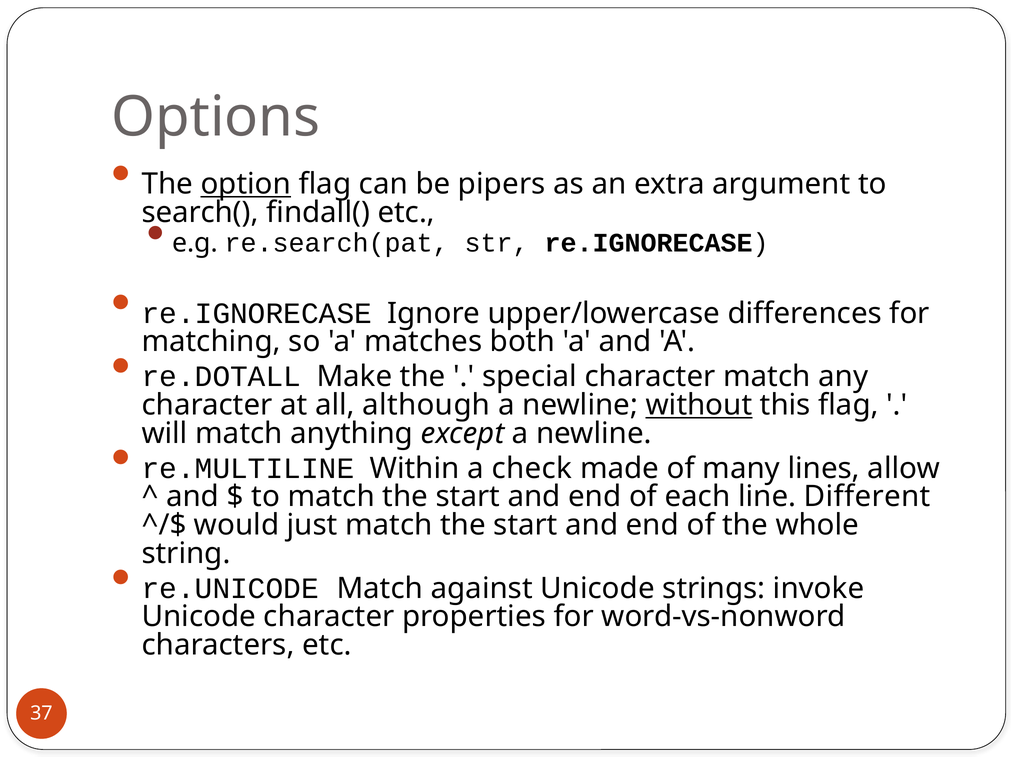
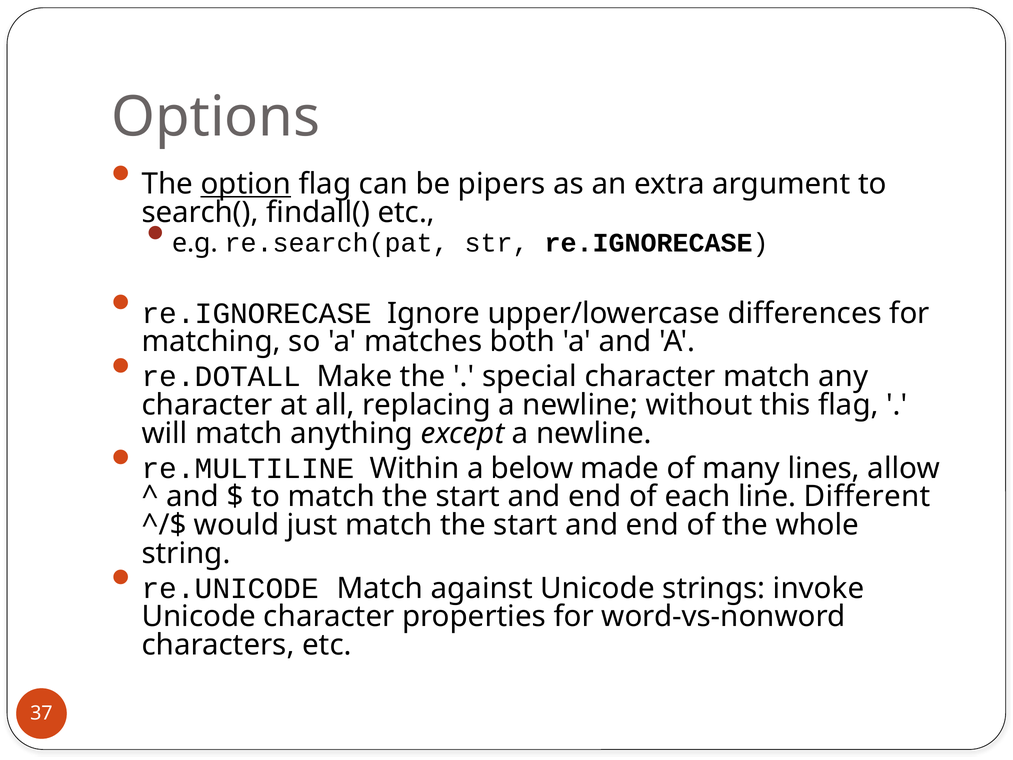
although: although -> replacing (427, 405)
without underline: present -> none (699, 405)
check: check -> below (532, 468)
